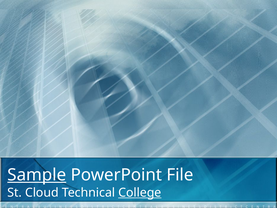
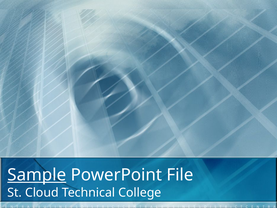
College underline: present -> none (140, 192)
